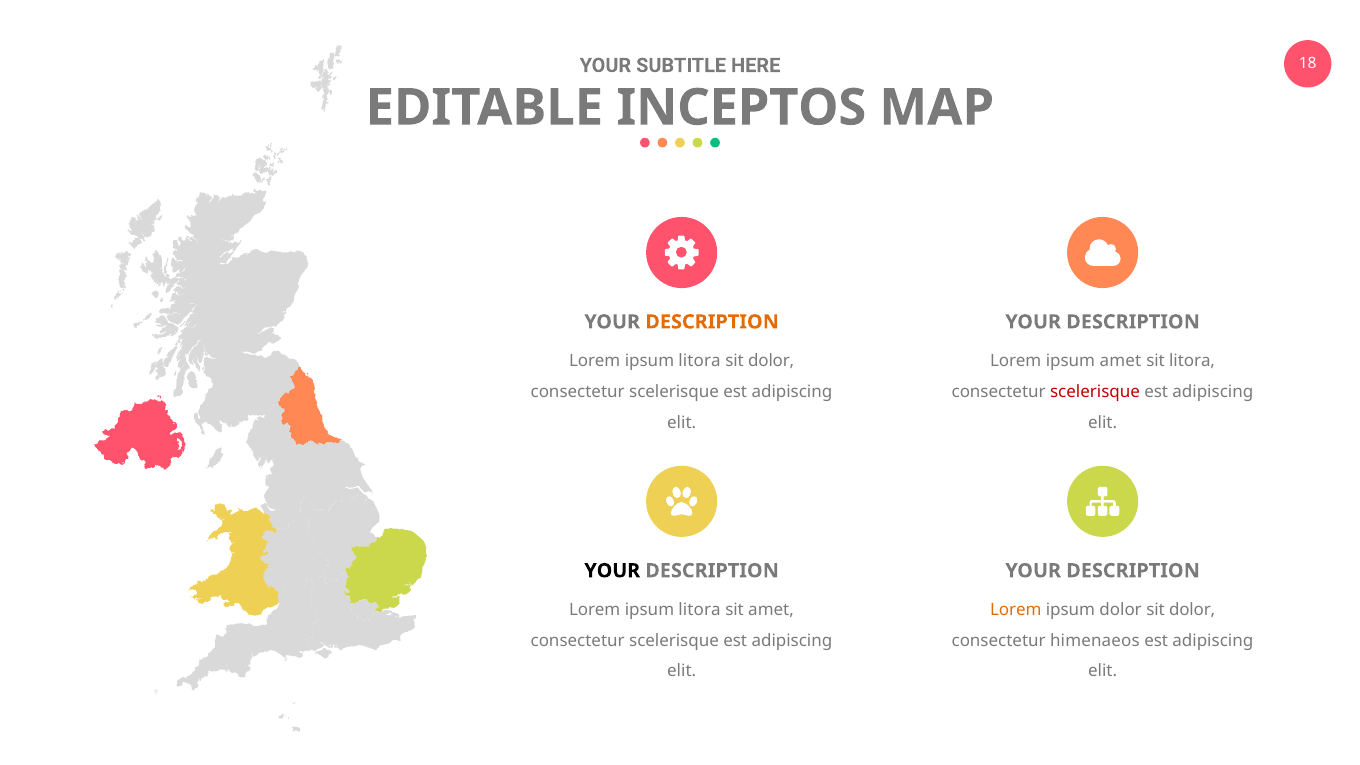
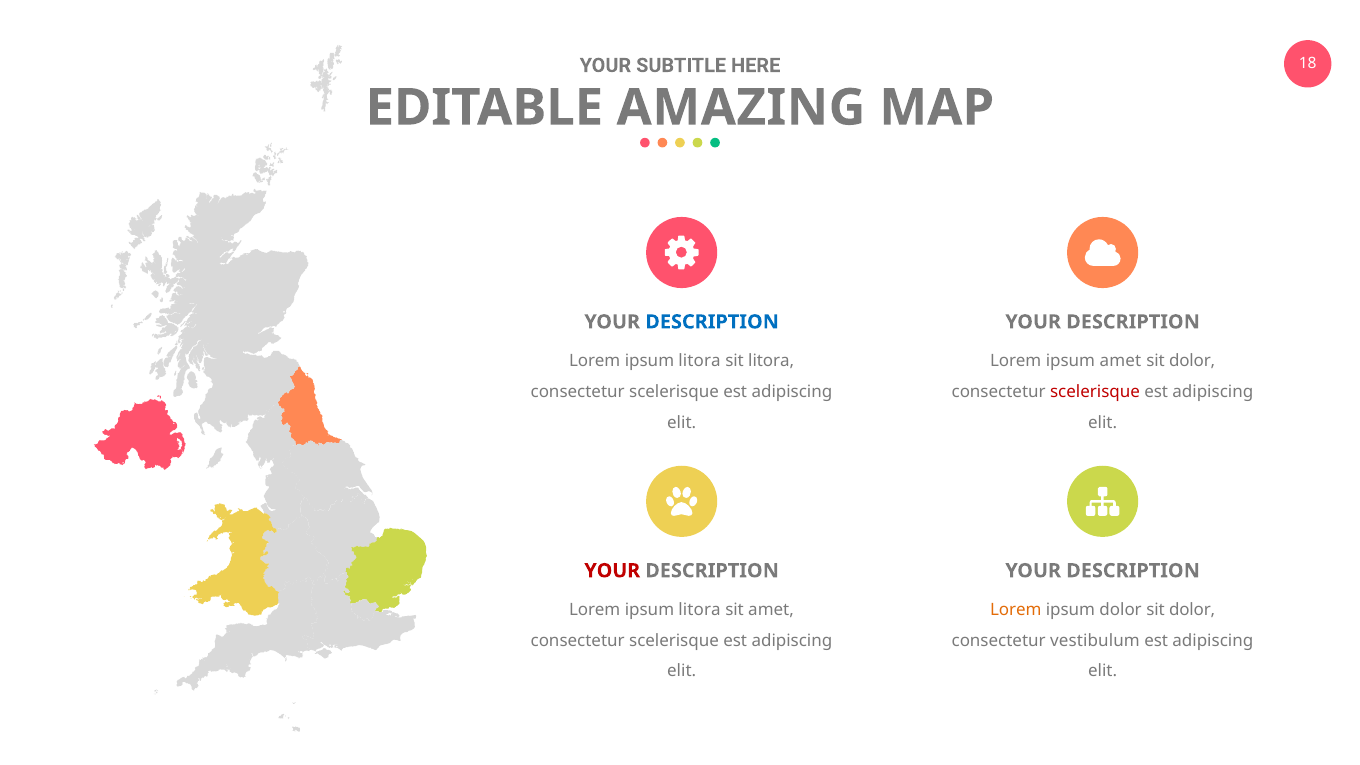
INCEPTOS: INCEPTOS -> AMAZING (741, 108)
DESCRIPTION colour: orange -> blue (712, 322)
dolor: dolor -> litora (771, 361)
litora: litora -> dolor (1192, 361)
YOUR colour: black -> red (612, 571)
himenaeos: himenaeos -> vestibulum (1095, 641)
